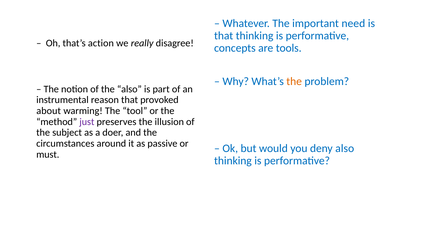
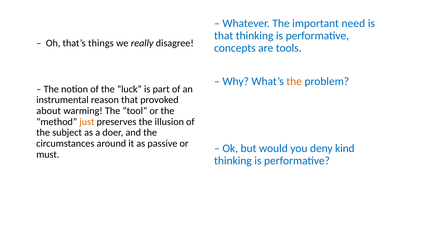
action: action -> things (101, 43)
the also: also -> luck (129, 89)
just colour: purple -> orange (87, 122)
deny also: also -> kind (345, 149)
